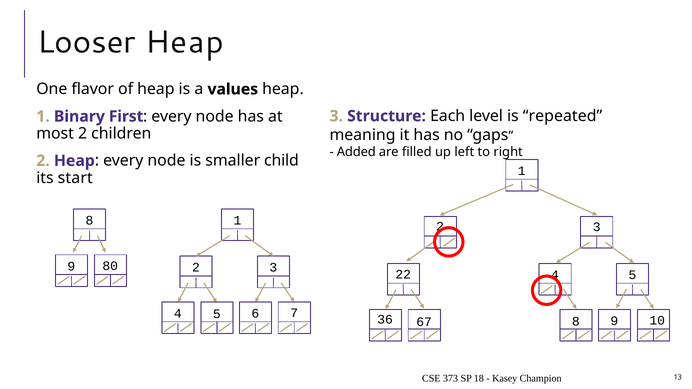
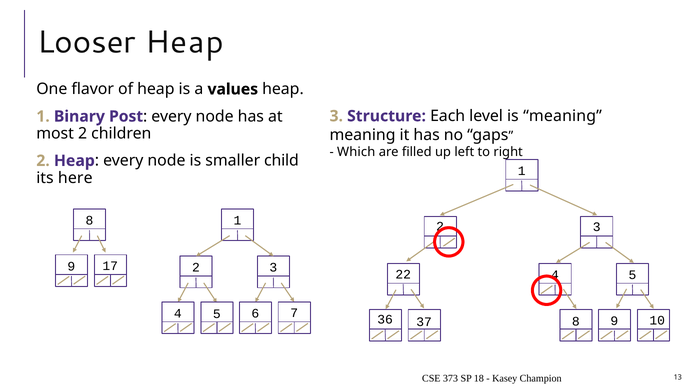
is repeated: repeated -> meaning (563, 116)
First: First -> Post (126, 116)
Added: Added -> Which (356, 152)
start: start -> here (75, 178)
80: 80 -> 17 (110, 266)
67: 67 -> 37 (424, 322)
